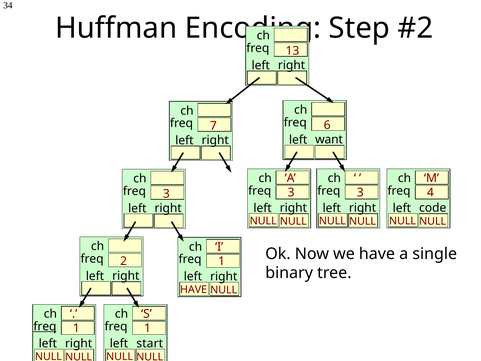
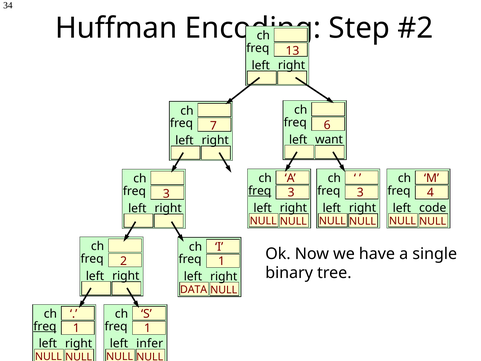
freq underline: none -> present (260, 191)
HAVE: HAVE -> DATA (194, 289)
start: start -> infer (150, 343)
